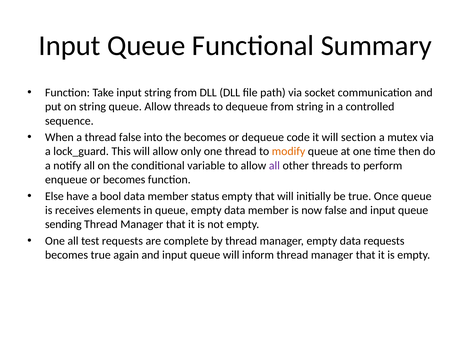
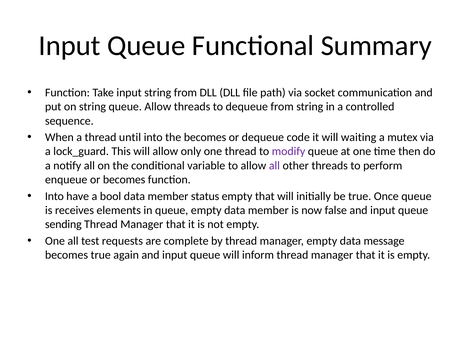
thread false: false -> until (130, 137)
section: section -> waiting (359, 137)
modify colour: orange -> purple (289, 152)
Else: Else -> Into (54, 196)
data requests: requests -> message (384, 241)
